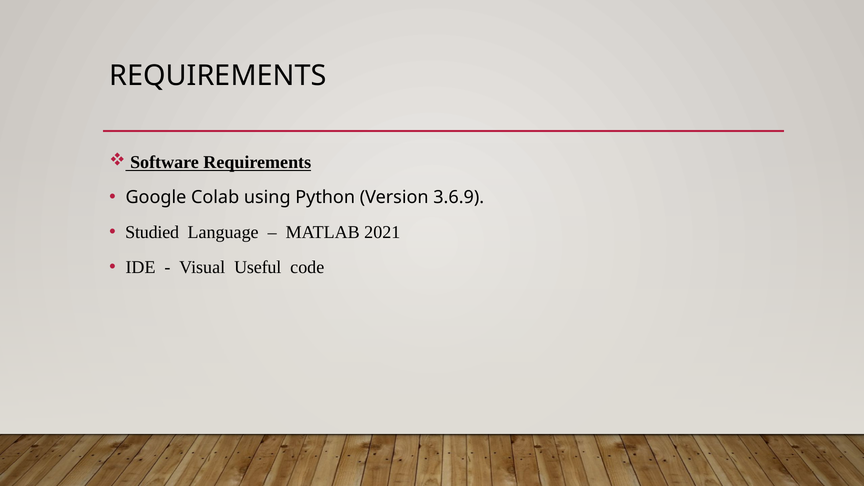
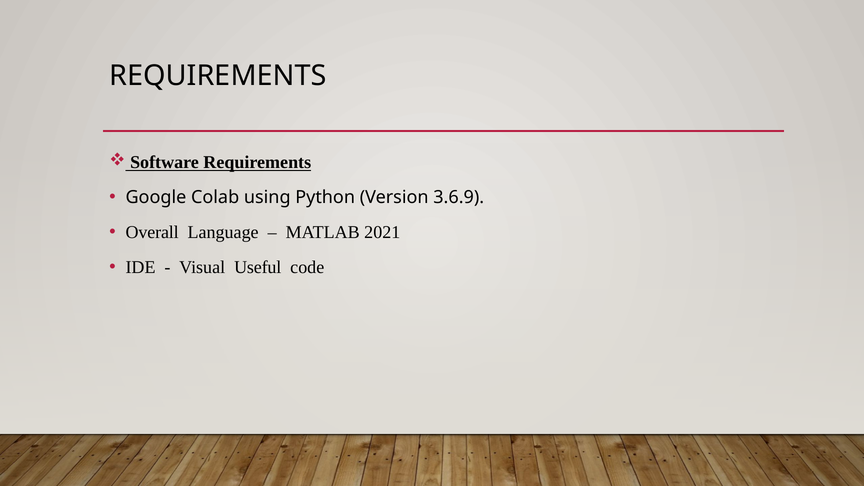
Studied: Studied -> Overall (152, 232)
